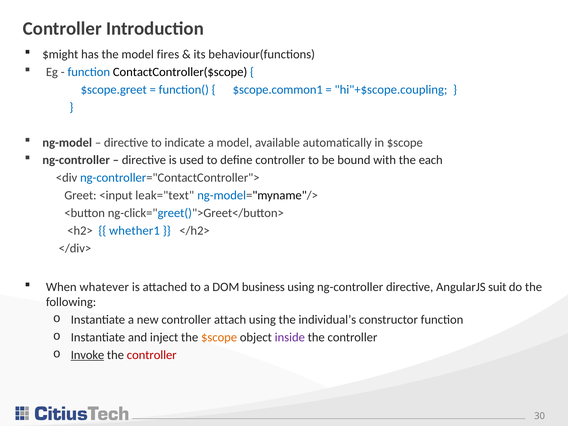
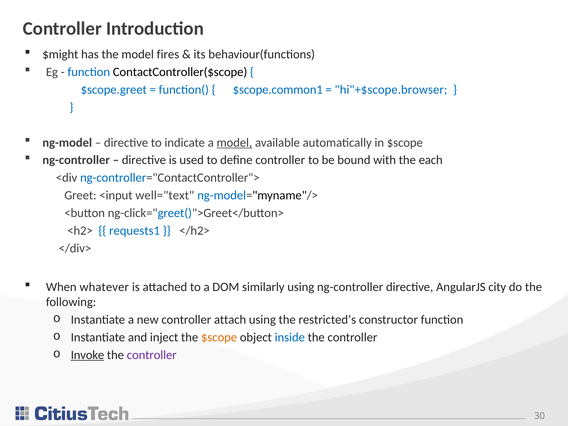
hi"+$scope.coupling: hi"+$scope.coupling -> hi"+$scope.browser (391, 90)
model underline: none -> present (234, 143)
leak="text: leak="text -> well="text (165, 195)
whether1: whether1 -> requests1 (135, 231)
business: business -> similarly (263, 287)
suit: suit -> city (497, 287)
individual’s: individual’s -> restricted’s (327, 320)
inside colour: purple -> blue (290, 337)
controller colour: red -> purple (152, 355)
